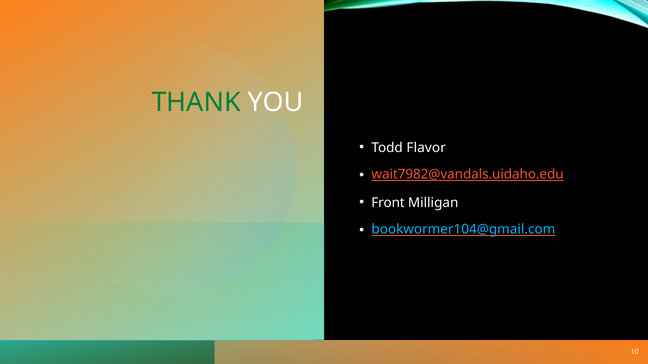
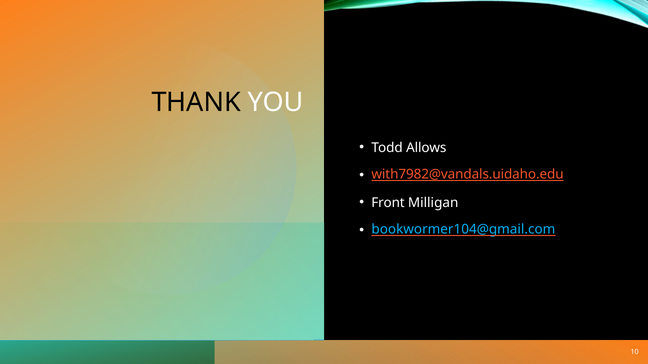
THANK colour: green -> black (196, 103)
Flavor: Flavor -> Allows (426, 148)
wait7982@vandals.uidaho.edu: wait7982@vandals.uidaho.edu -> with7982@vandals.uidaho.edu (468, 175)
